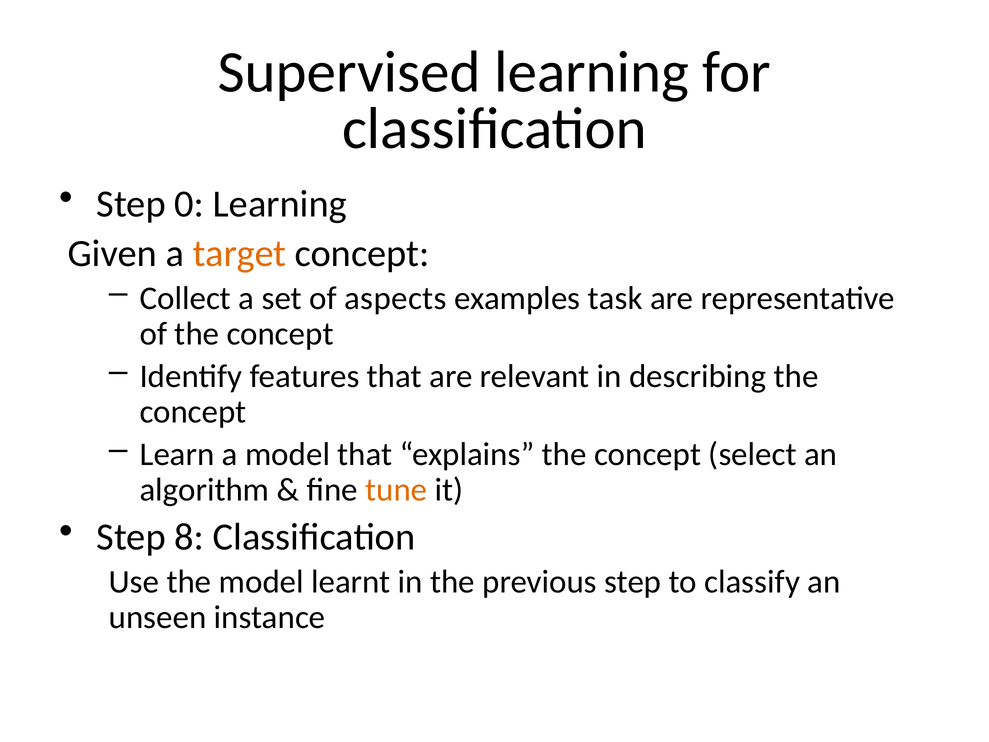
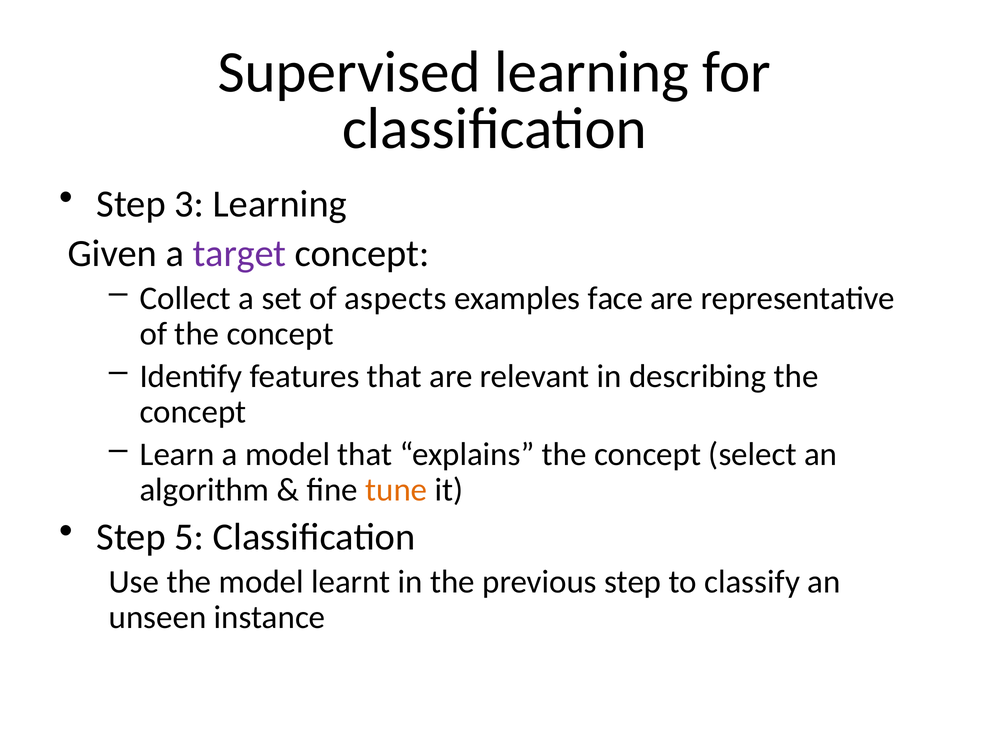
0: 0 -> 3 (189, 204)
target colour: orange -> purple (240, 253)
task: task -> face (615, 298)
8: 8 -> 5 (189, 537)
